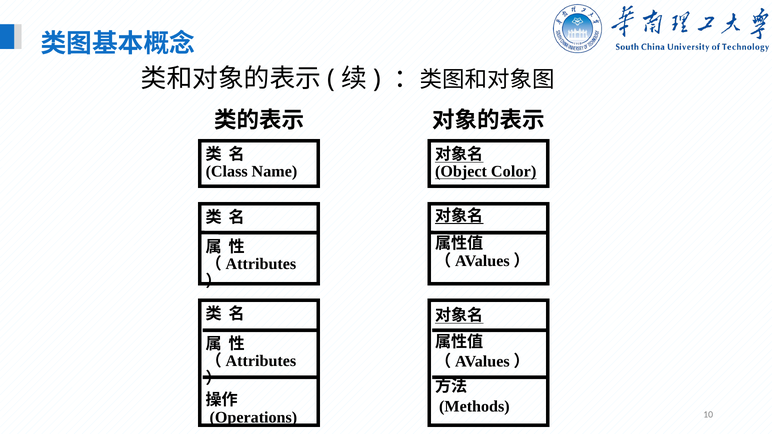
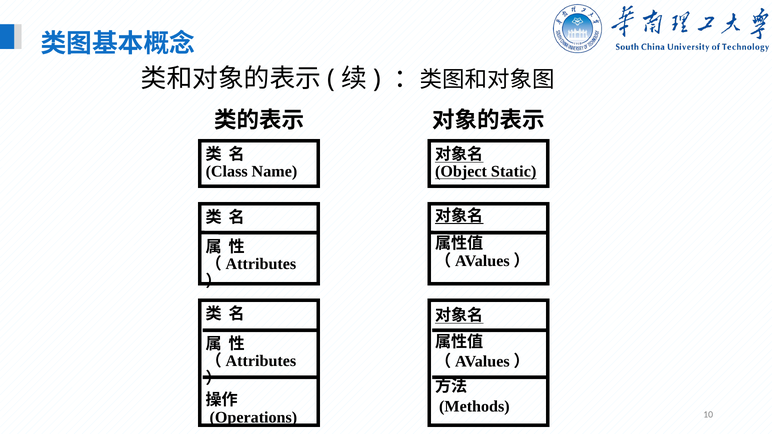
Color: Color -> Static (514, 172)
